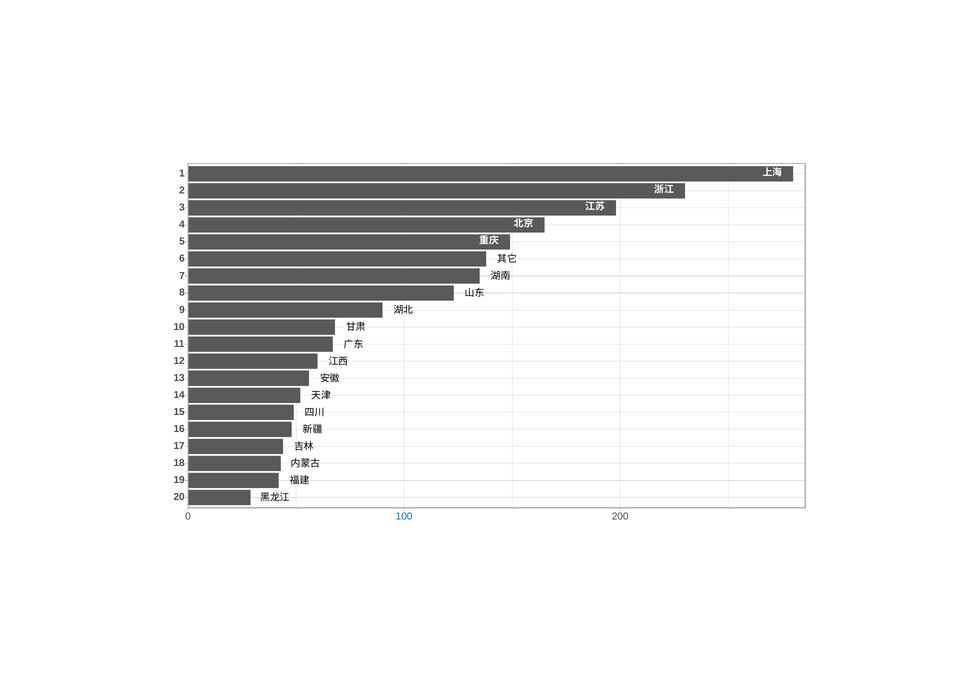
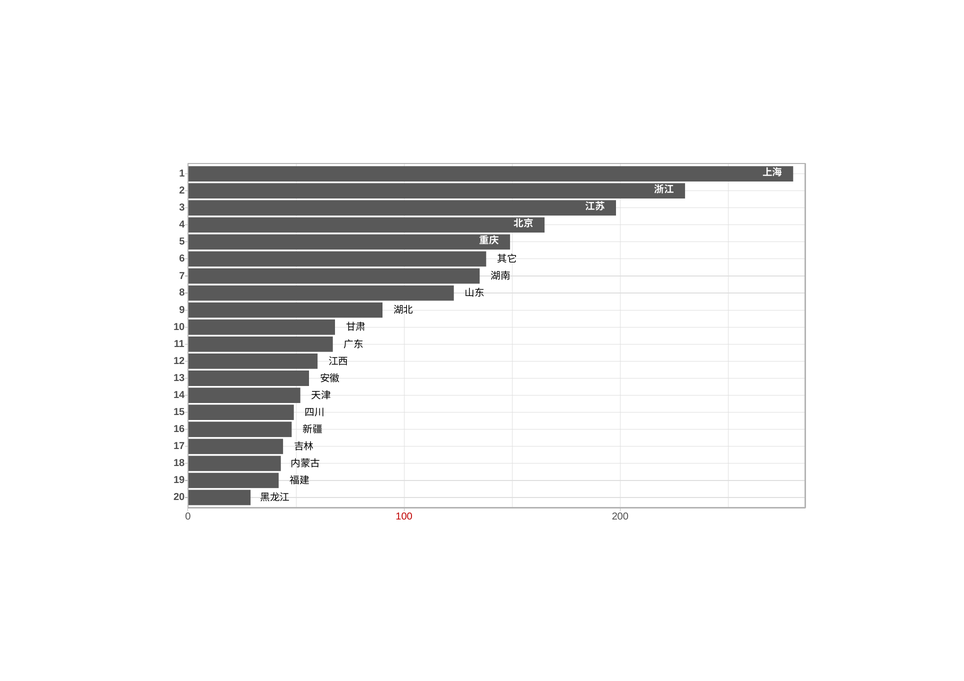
100 colour: blue -> red (404, 517)
